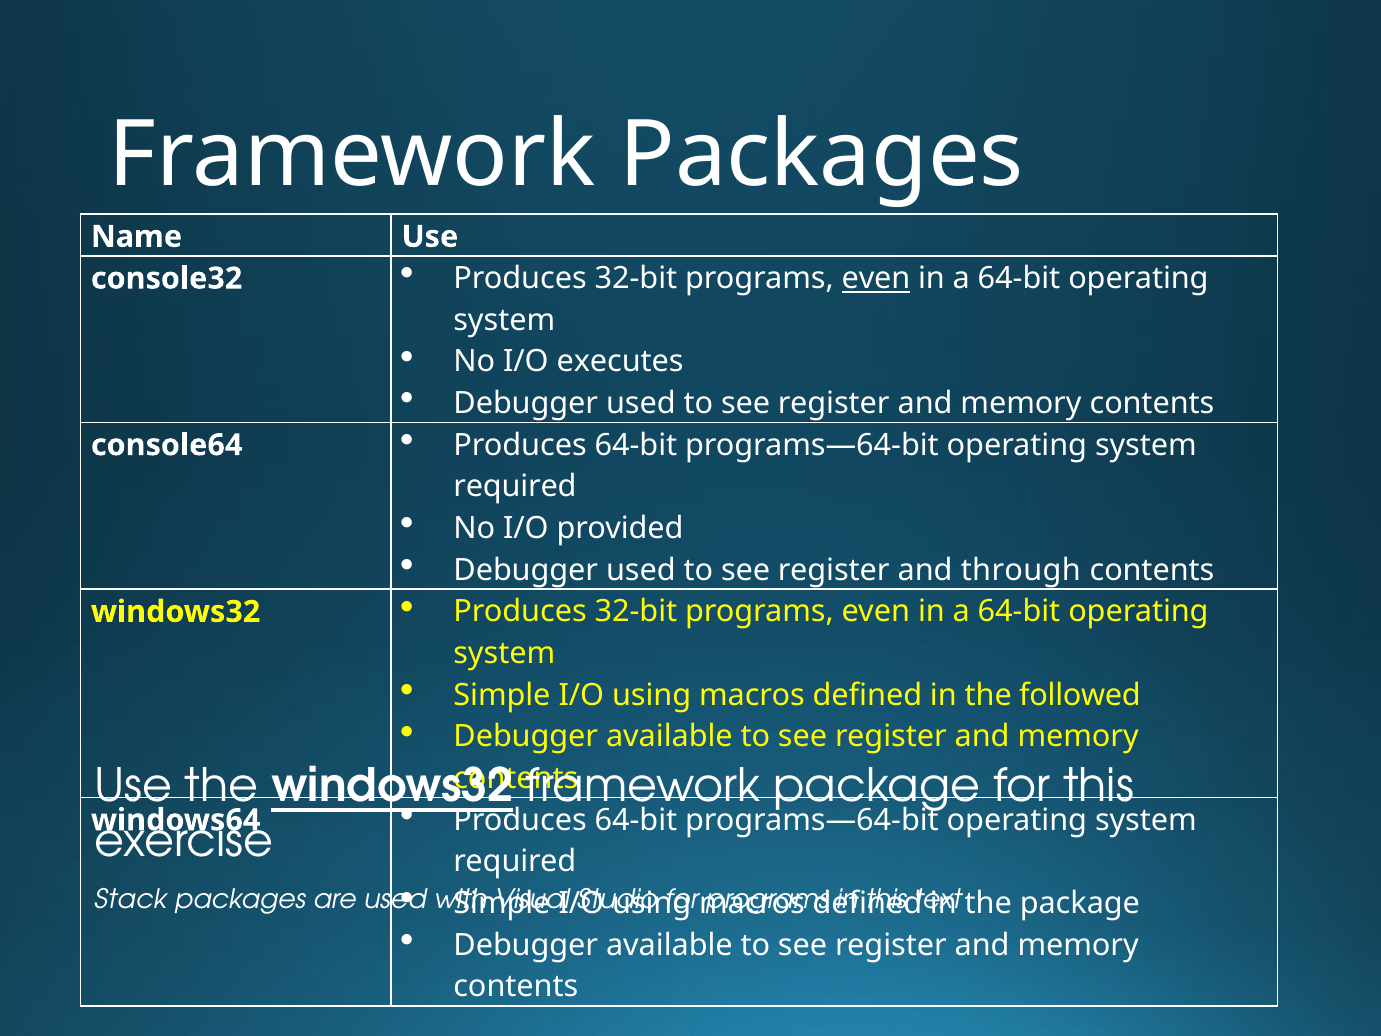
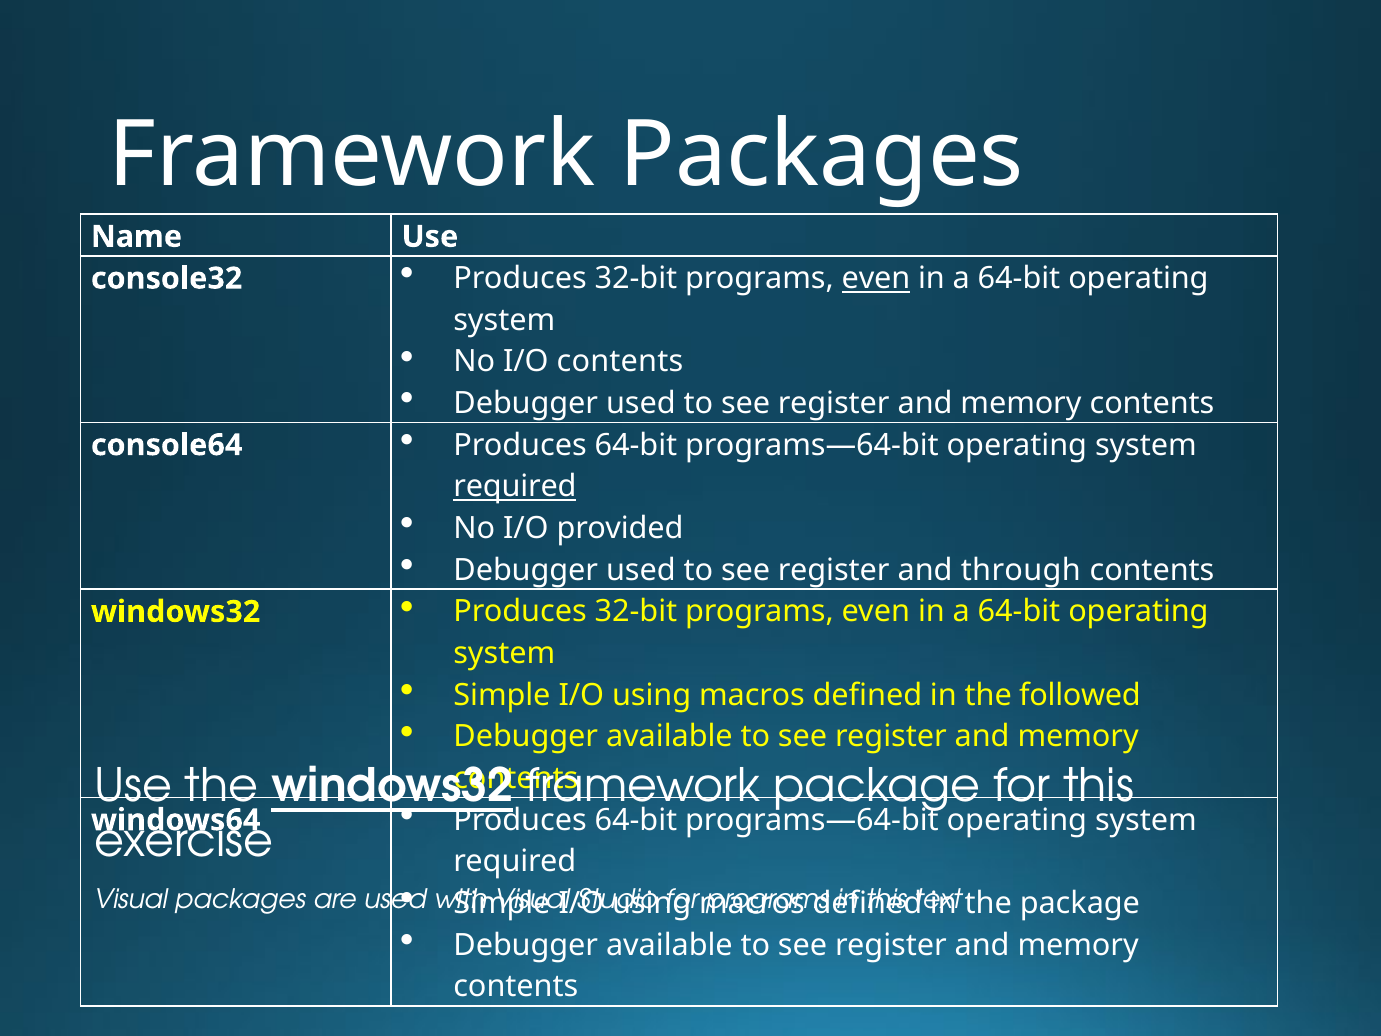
I/O executes: executes -> contents (620, 362)
required underline: none -> present (515, 487)
Stack: Stack -> Visual (131, 899)
